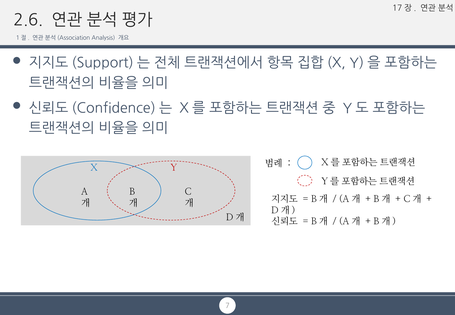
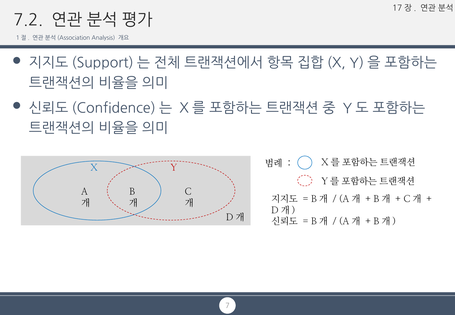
2.6: 2.6 -> 7.2 (28, 20)
